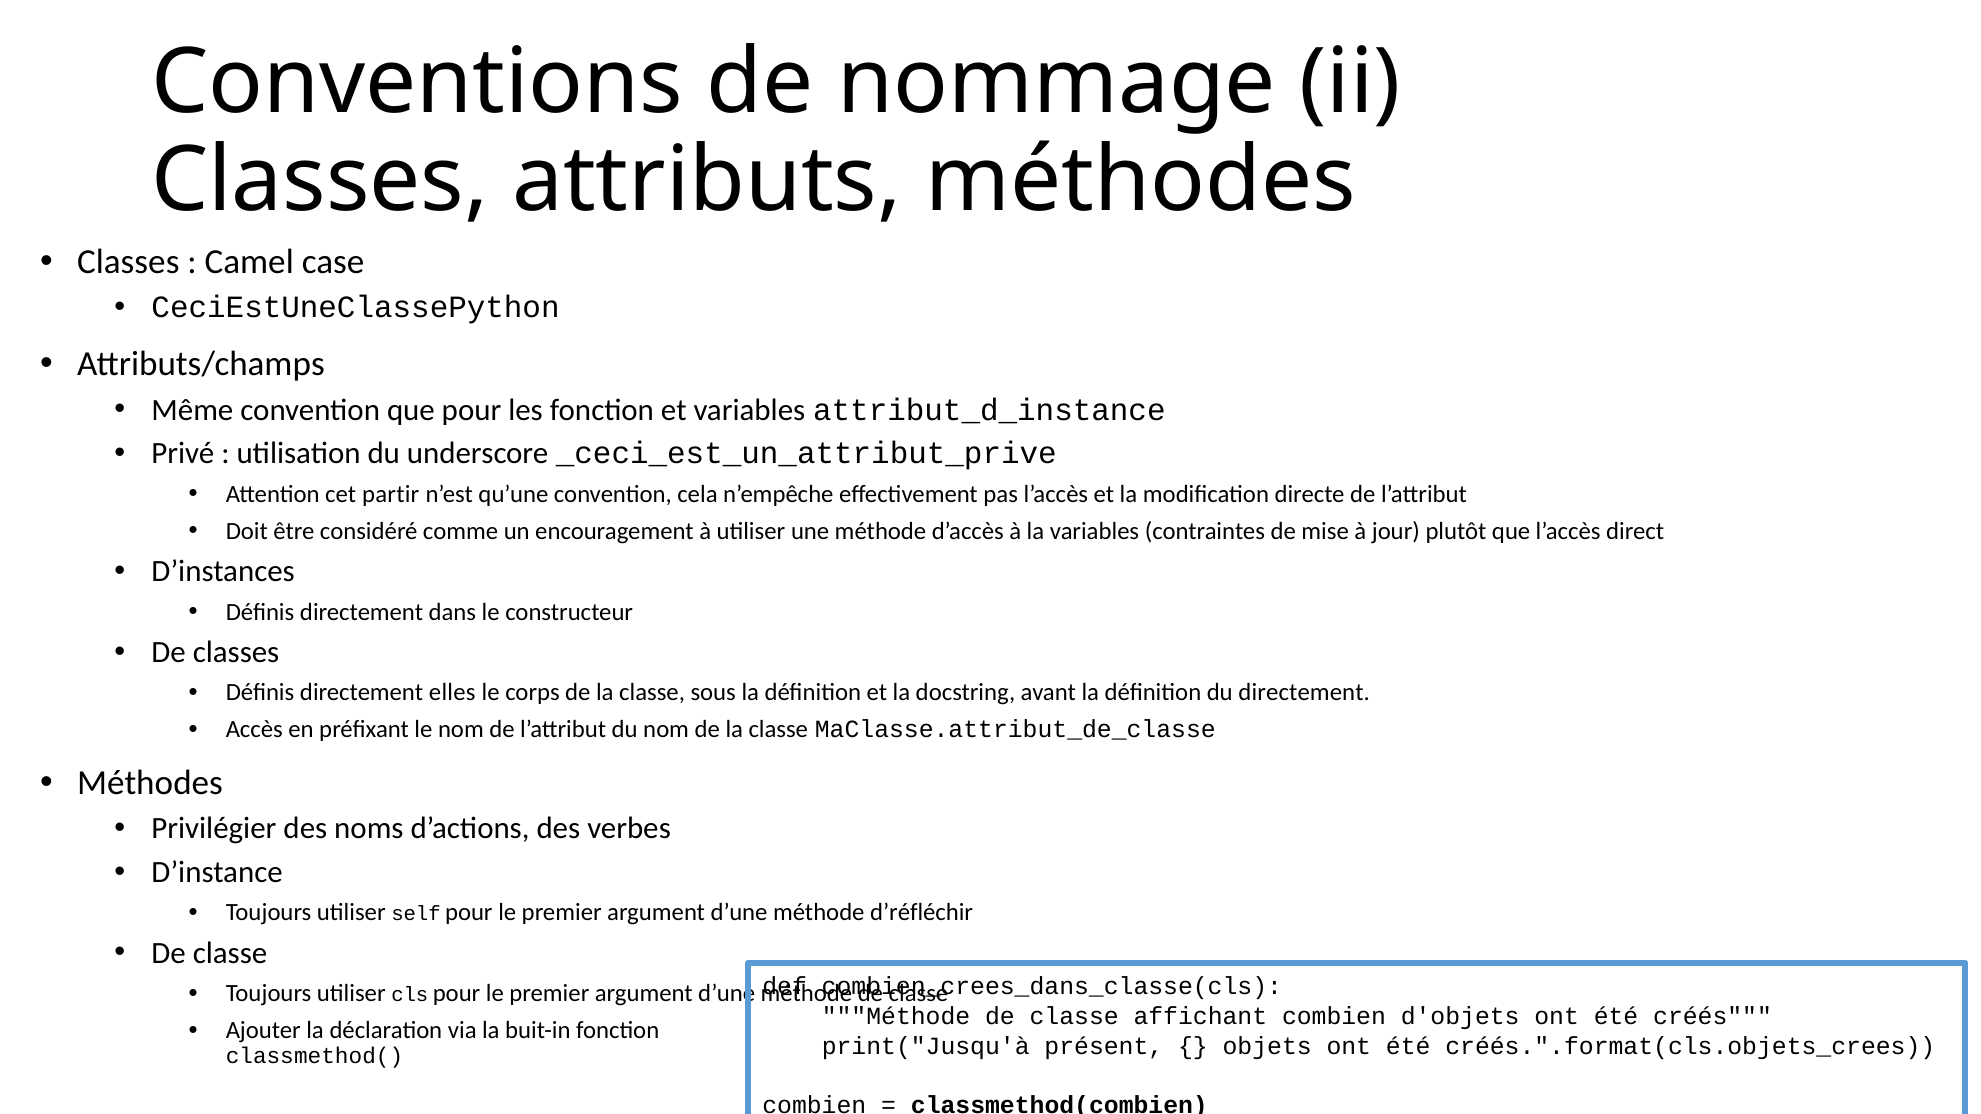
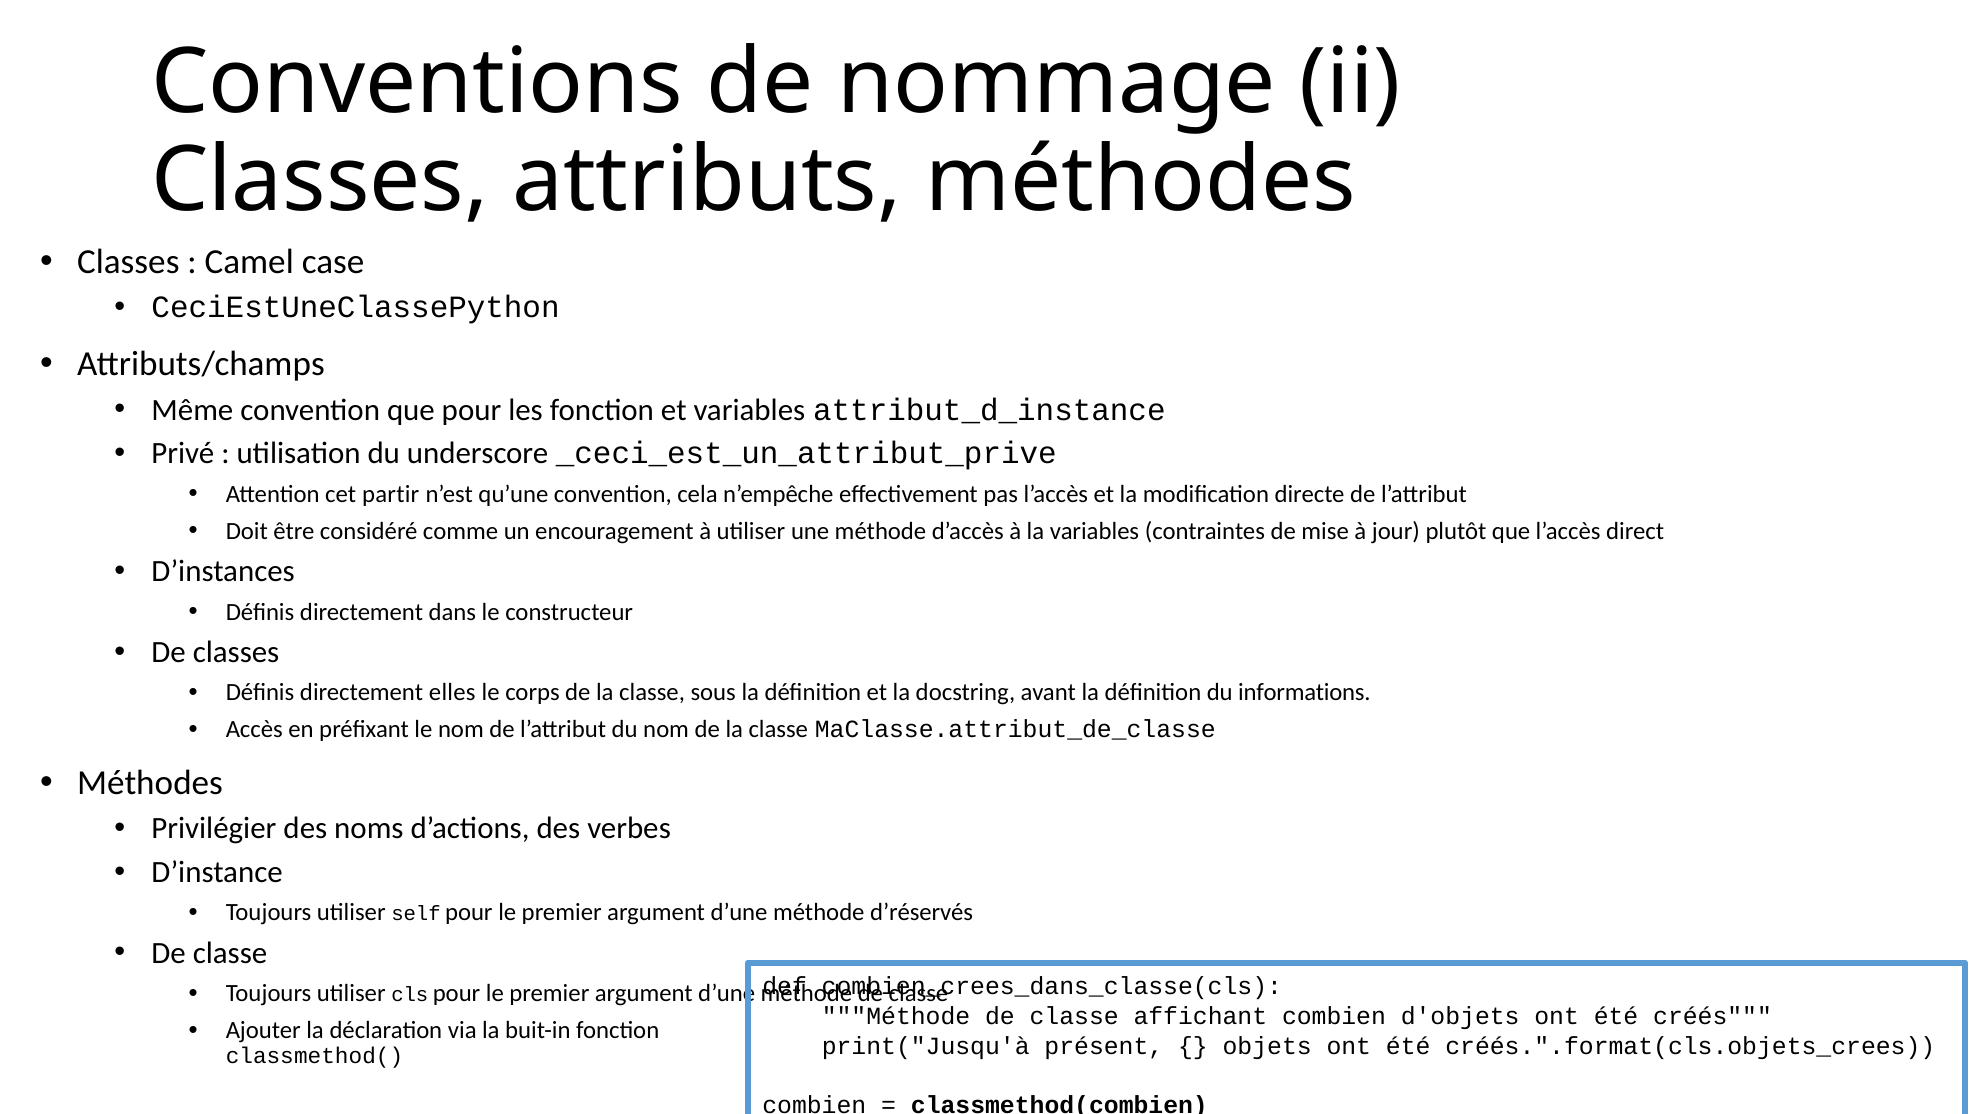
du directement: directement -> informations (1304, 693)
d’réfléchir: d’réfléchir -> d’réservés (922, 913)
